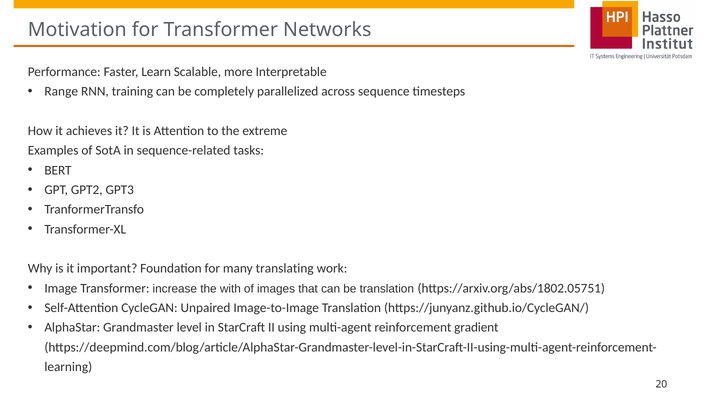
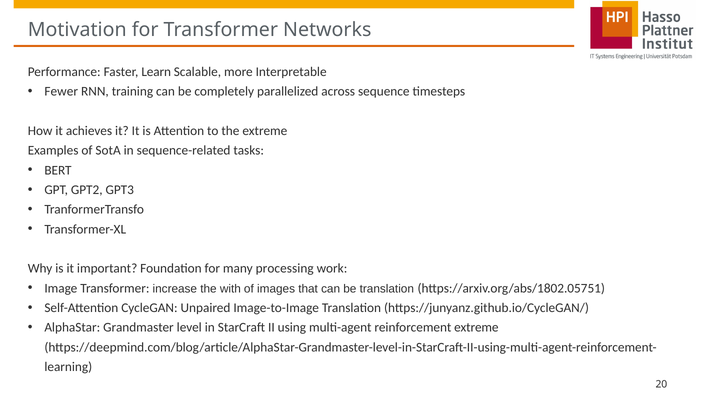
Range: Range -> Fewer (61, 92)
translating: translating -> processing (285, 269)
reinforcement gradient: gradient -> extreme (476, 328)
